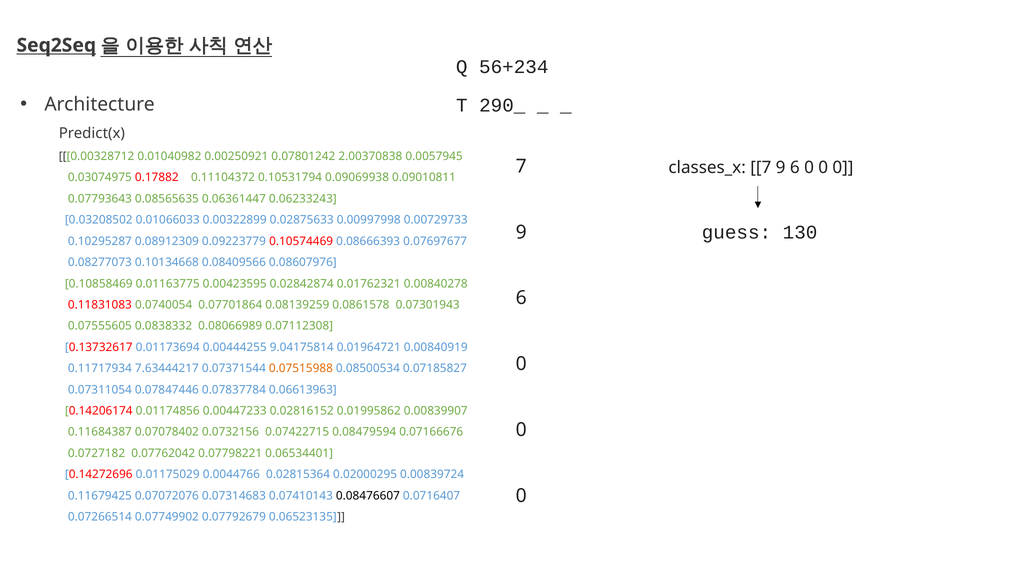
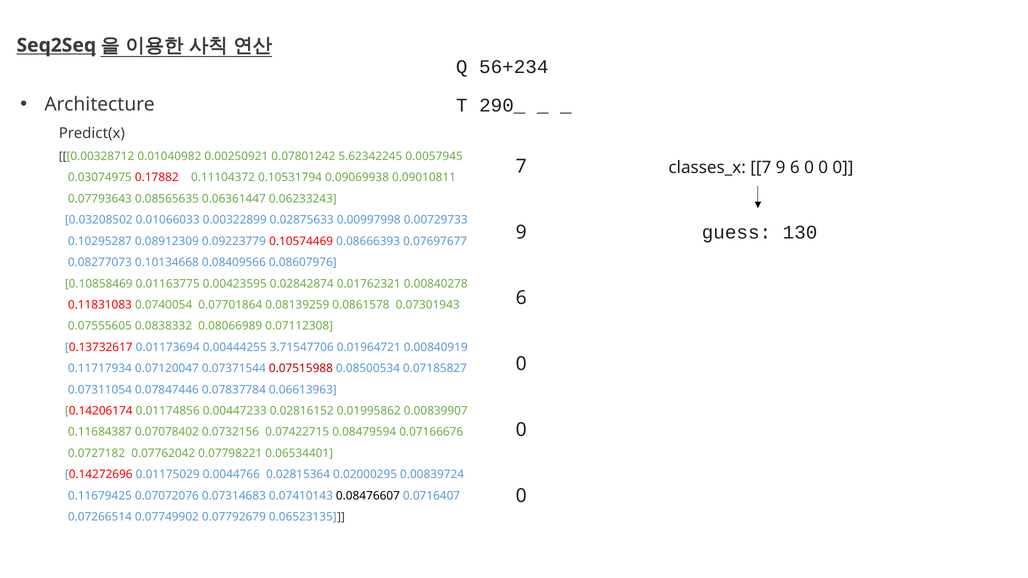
2.00370838: 2.00370838 -> 5.62342245 (370, 156)
9.04175814: 9.04175814 -> 3.71547706 (302, 347)
7.63444217: 7.63444217 -> 0.07120047 (167, 369)
0.07515988 colour: orange -> red (301, 369)
